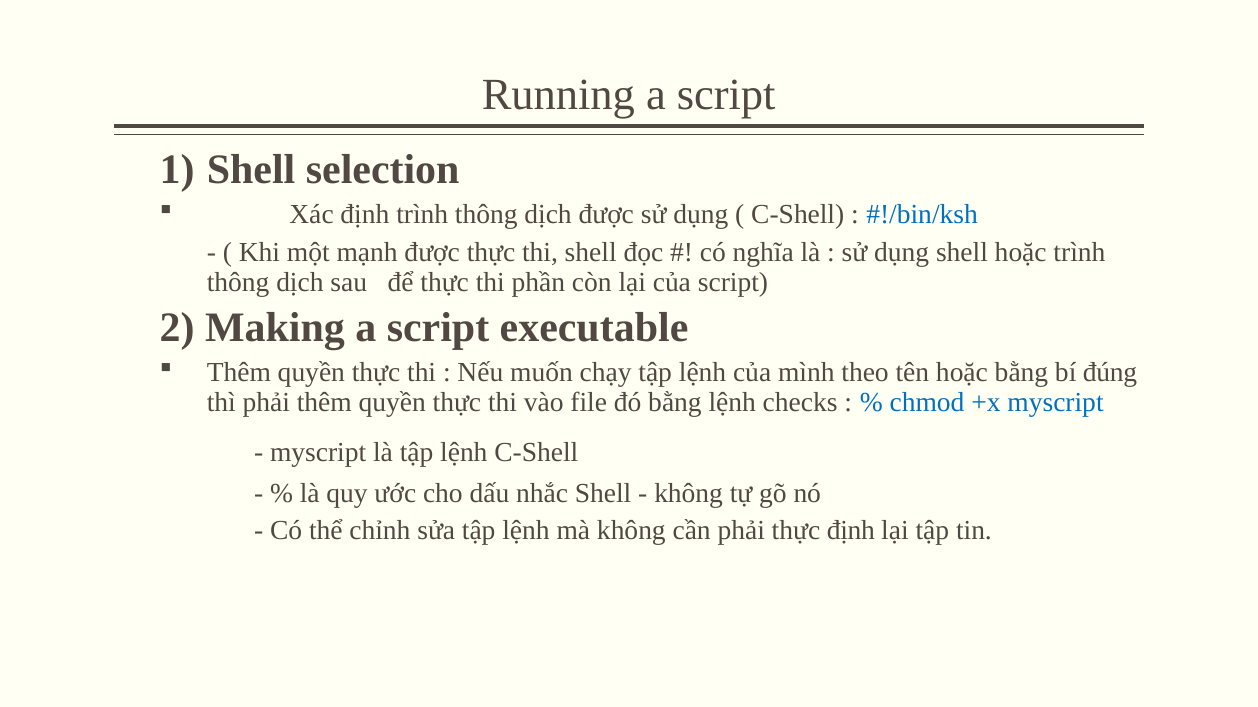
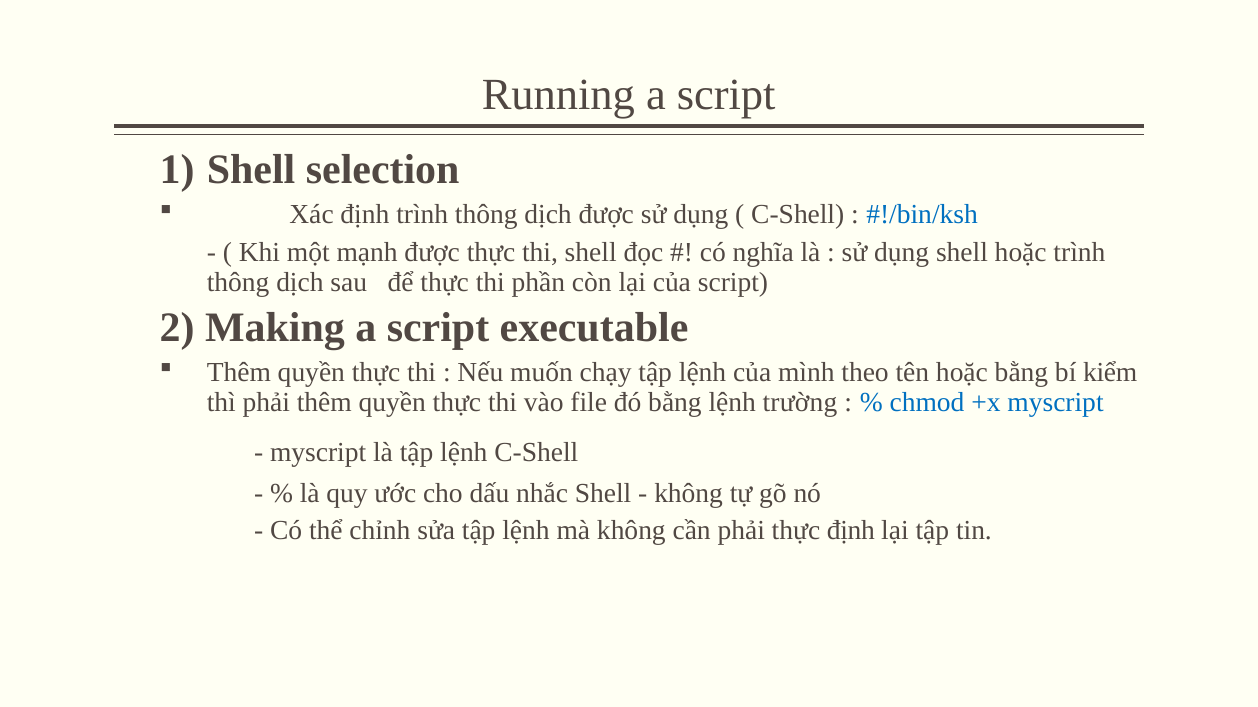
đúng: đúng -> kiểm (1110, 373)
checks: checks -> trường (800, 403)
